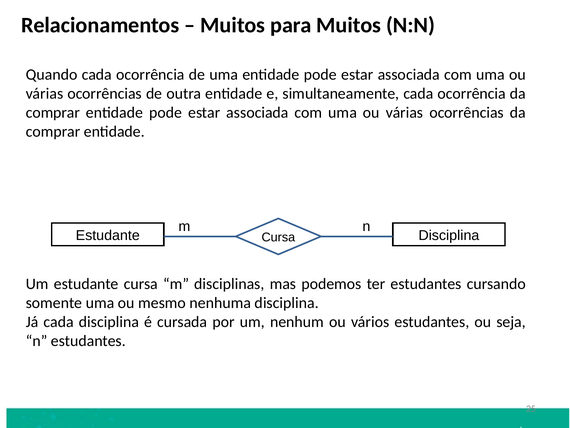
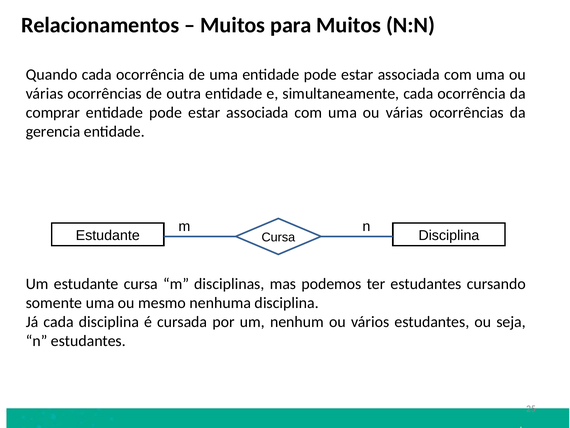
comprar: comprar -> gerencia (53, 132)
